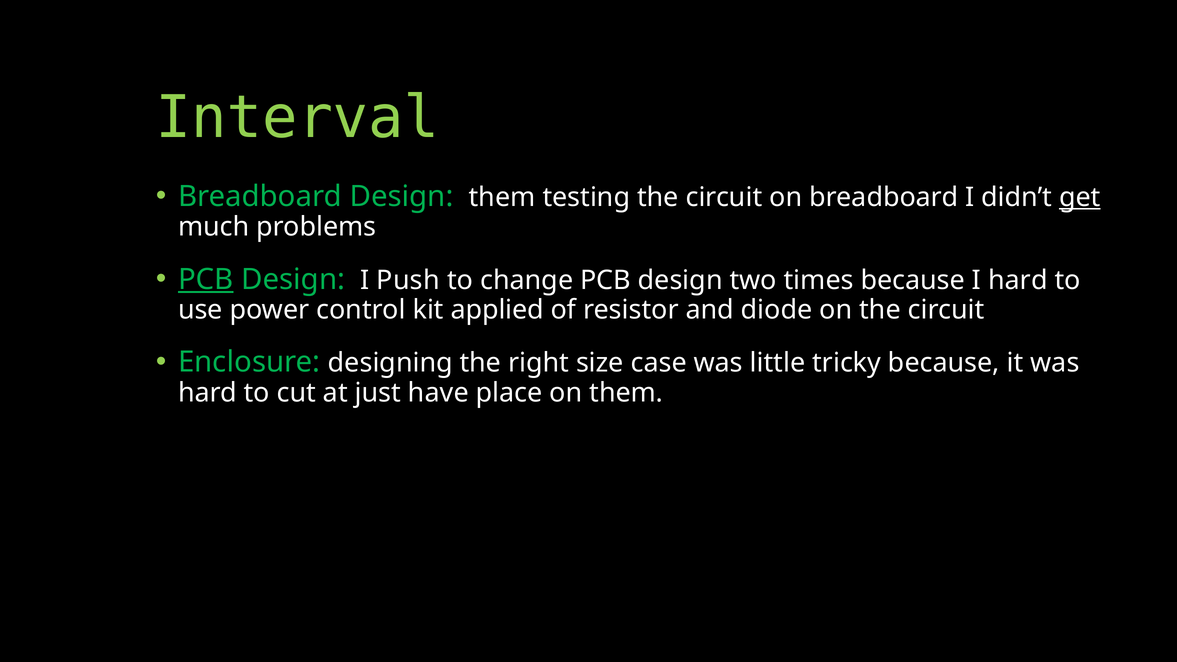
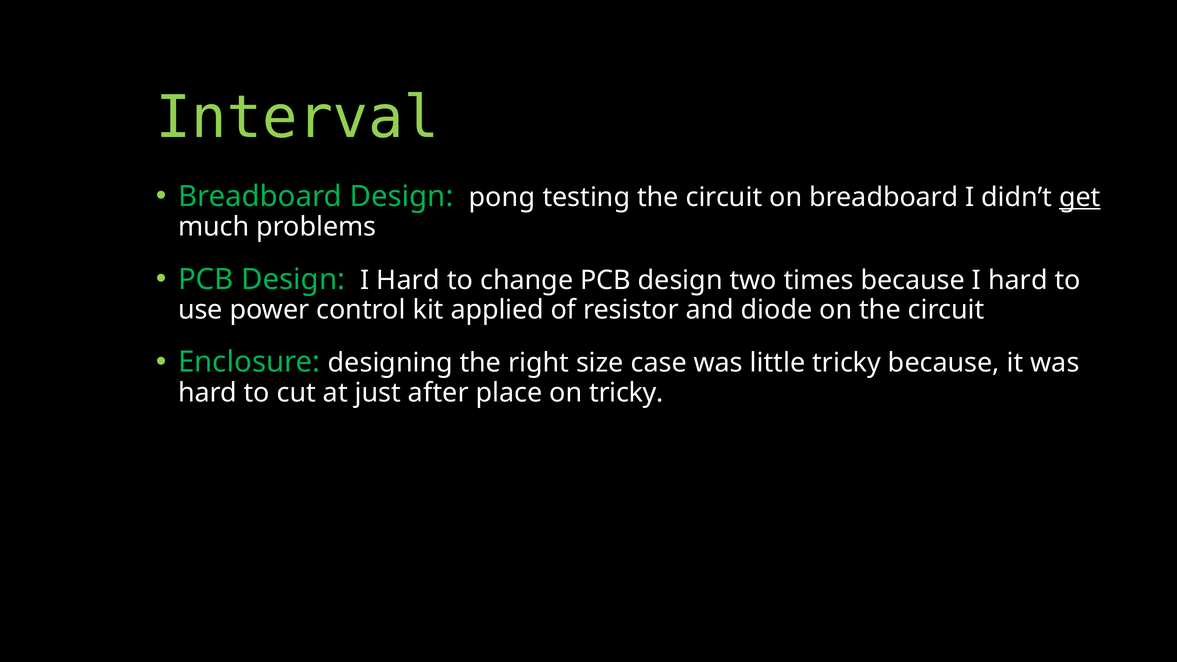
Design them: them -> pong (502, 197)
PCB underline: present -> none (206, 279)
Design I Push: Push -> Hard (408, 280)
have: have -> after (438, 393)
on them: them -> tricky (626, 393)
